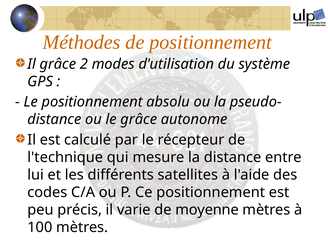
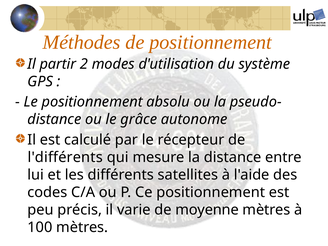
Il grâce: grâce -> partir (58, 64)
l'technique: l'technique -> l'différents (65, 157)
